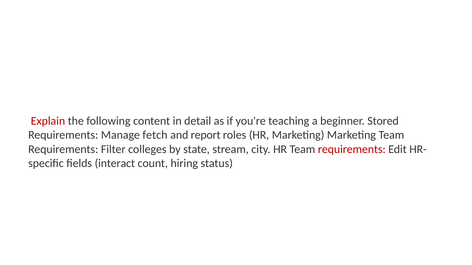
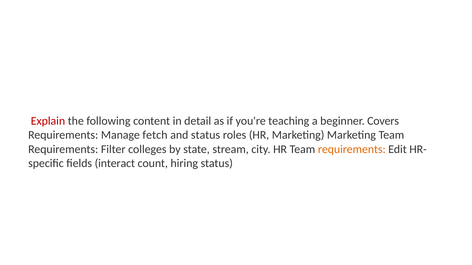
Stored: Stored -> Covers (383, 121)
and report: report -> status (206, 135)
requirements colour: red -> orange (352, 149)
